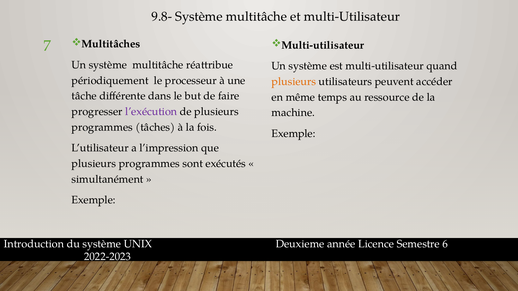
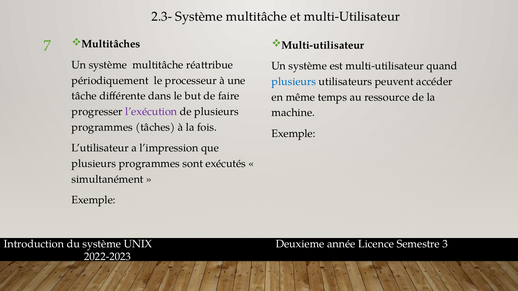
9.8-: 9.8- -> 2.3- (162, 17)
plusieurs colour: orange -> blue (294, 82)
6: 6 -> 3 (445, 244)
